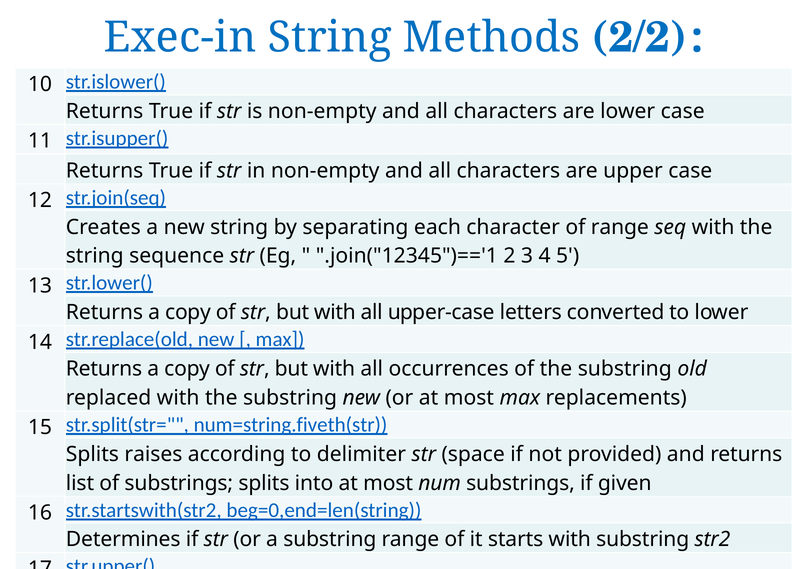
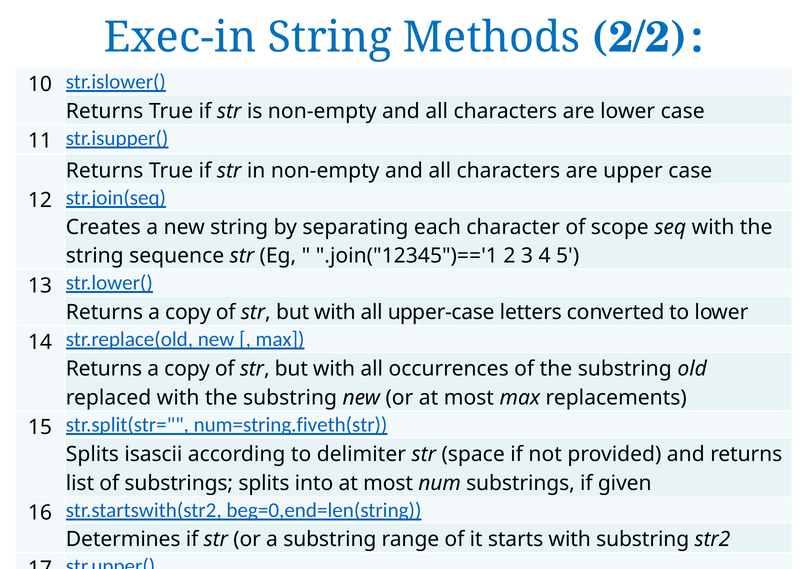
of range: range -> scope (620, 227)
raises: raises -> isascii (153, 454)
